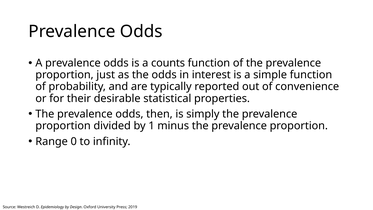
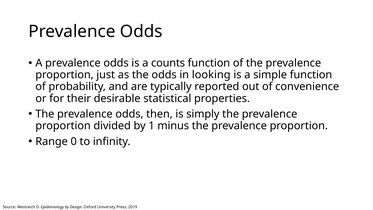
interest: interest -> looking (211, 75)
